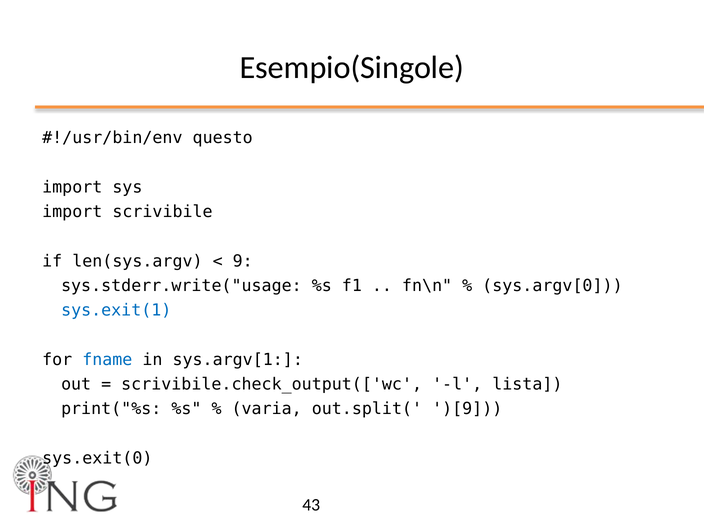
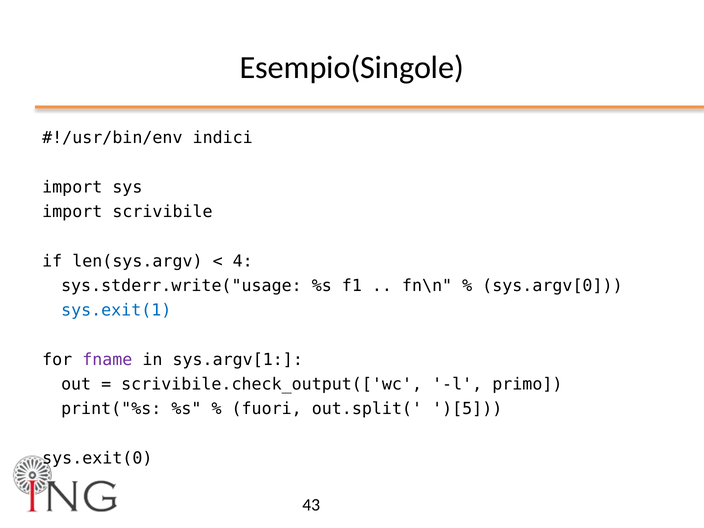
questo: questo -> indici (223, 138)
9: 9 -> 4 (243, 261)
fname colour: blue -> purple (107, 360)
lista: lista -> primo (527, 384)
varia: varia -> fuori (267, 409)
)[9: )[9 -> )[5 (467, 409)
